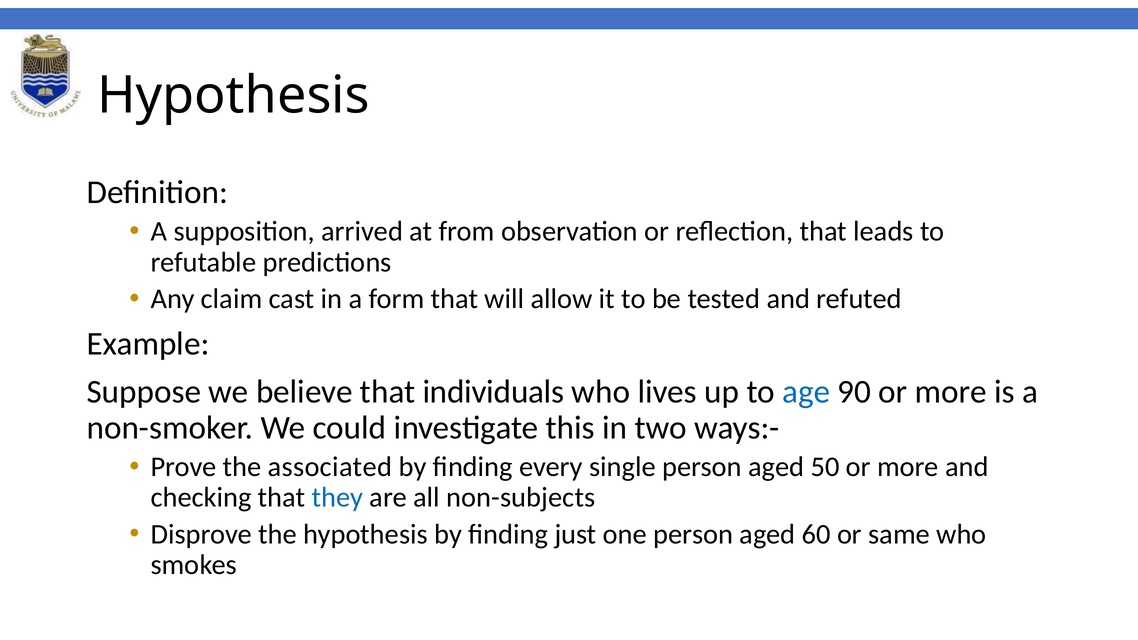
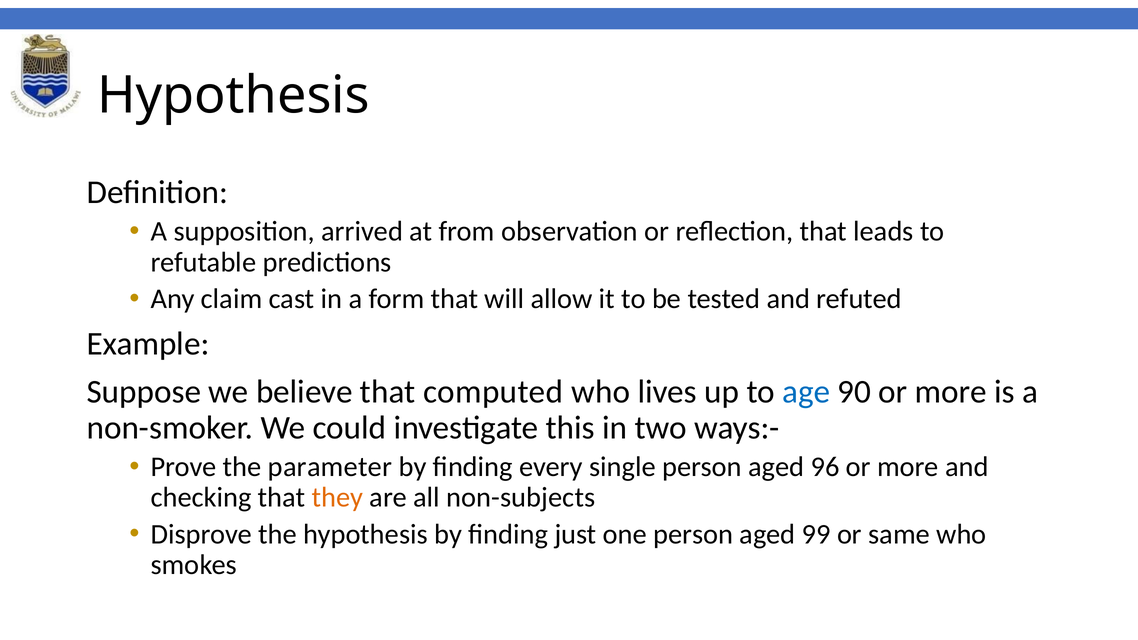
individuals: individuals -> computed (493, 392)
associated: associated -> parameter (330, 467)
50: 50 -> 96 (825, 467)
they colour: blue -> orange (337, 498)
60: 60 -> 99 (816, 534)
